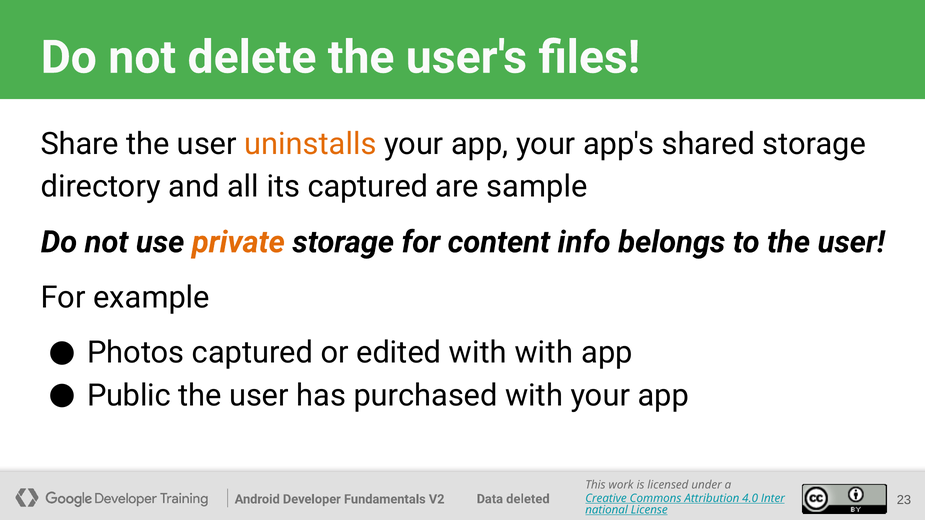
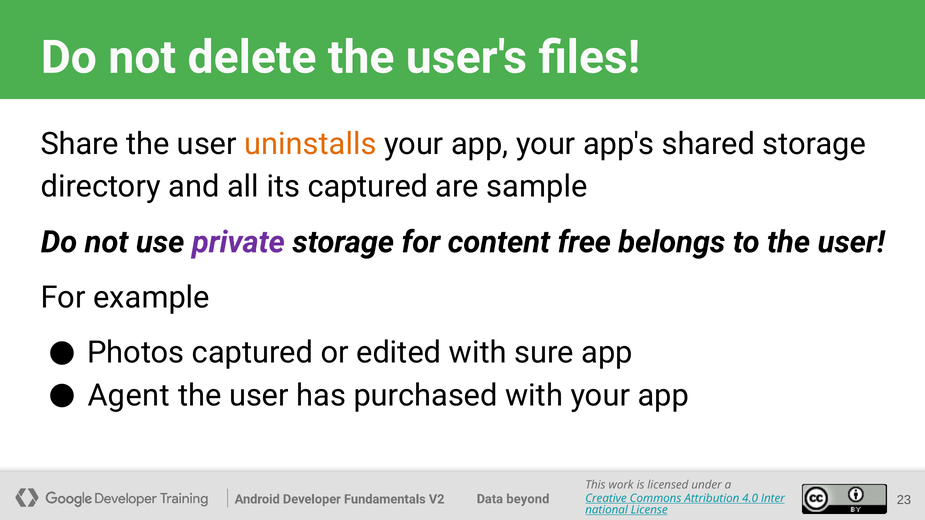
private colour: orange -> purple (238, 242)
info: info -> free (584, 242)
with with: with -> sure (544, 353)
Public: Public -> Agent (129, 396)
deleted: deleted -> beyond (528, 499)
